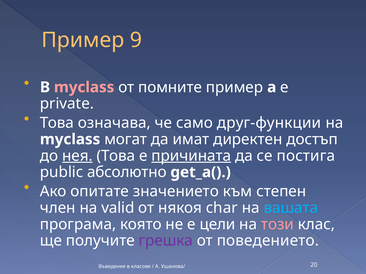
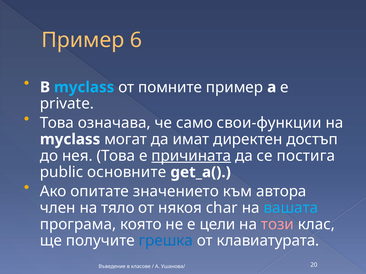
9: 9 -> 6 (136, 40)
myclass colour: pink -> light blue (84, 87)
друг-функции: друг-функции -> свои-функции (269, 123)
нея underline: present -> none (77, 156)
абсолютно: абсолютно -> основните (127, 172)
степен: степен -> автора (281, 192)
valid: valid -> тяло (118, 208)
грешка colour: purple -> blue (166, 241)
поведението: поведението -> клавиатурата (268, 241)
